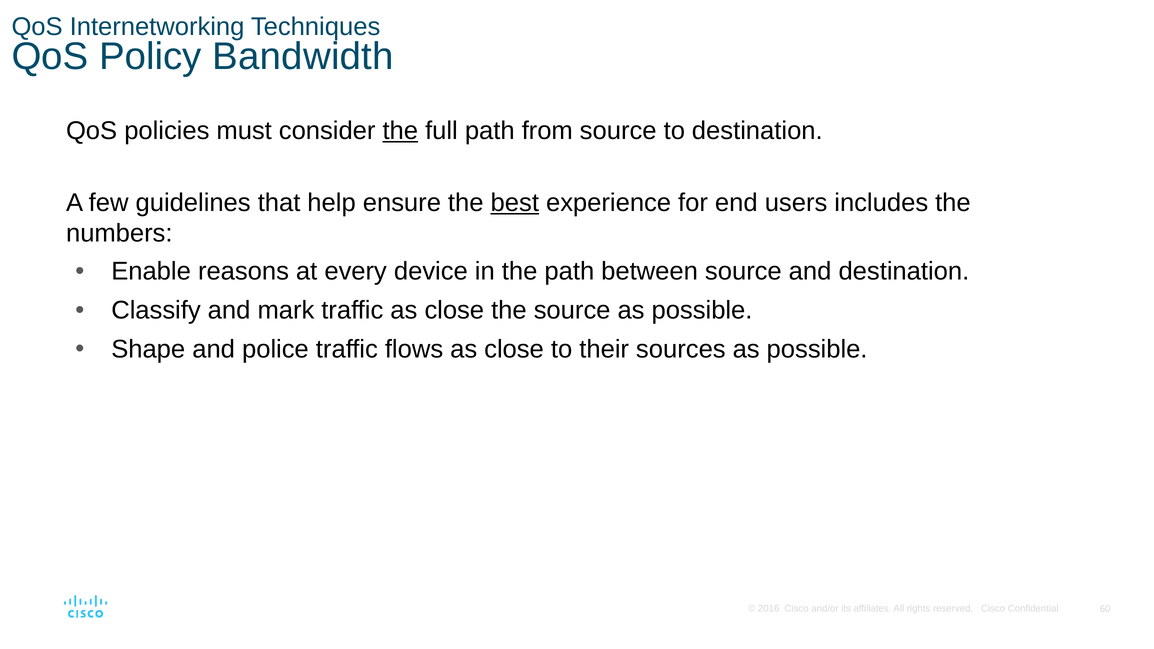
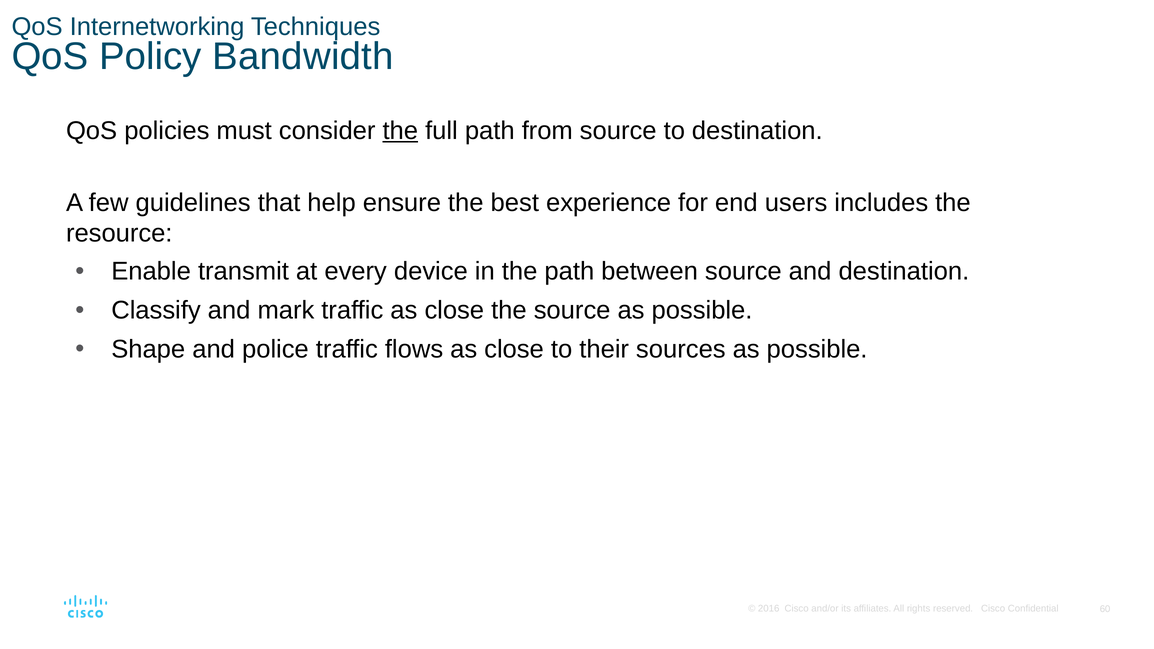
best underline: present -> none (515, 203)
numbers: numbers -> resource (119, 233)
reasons: reasons -> transmit (243, 272)
